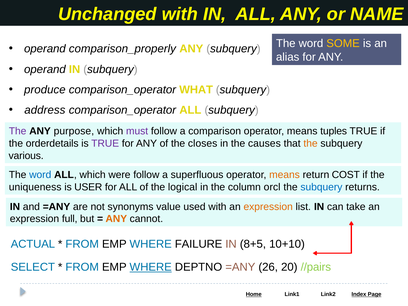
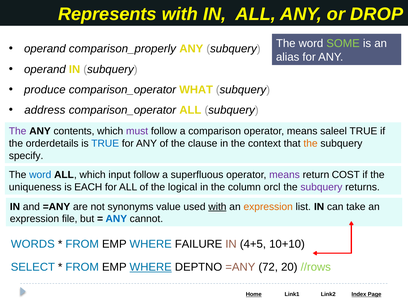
Unchanged: Unchanged -> Represents (107, 14)
NAME: NAME -> DROP (377, 14)
SOME colour: yellow -> light green (343, 43)
purpose: purpose -> contents (74, 131)
tuples: tuples -> saleel (334, 131)
TRUE colour: purple -> blue (105, 143)
closes: closes -> clause (203, 143)
causes: causes -> context (264, 143)
various: various -> specify (26, 156)
were: were -> input (119, 175)
means colour: orange -> purple (285, 175)
USER: USER -> EACH (88, 187)
subquery colour: blue -> purple (321, 187)
with underline: none -> present (217, 207)
full: full -> file (70, 219)
ANY colour: orange -> blue (116, 219)
ACTUAL: ACTUAL -> WORDS (33, 244)
8+5: 8+5 -> 4+5 (253, 244)
26: 26 -> 72 (268, 267)
//pairs: //pairs -> //rows (316, 267)
